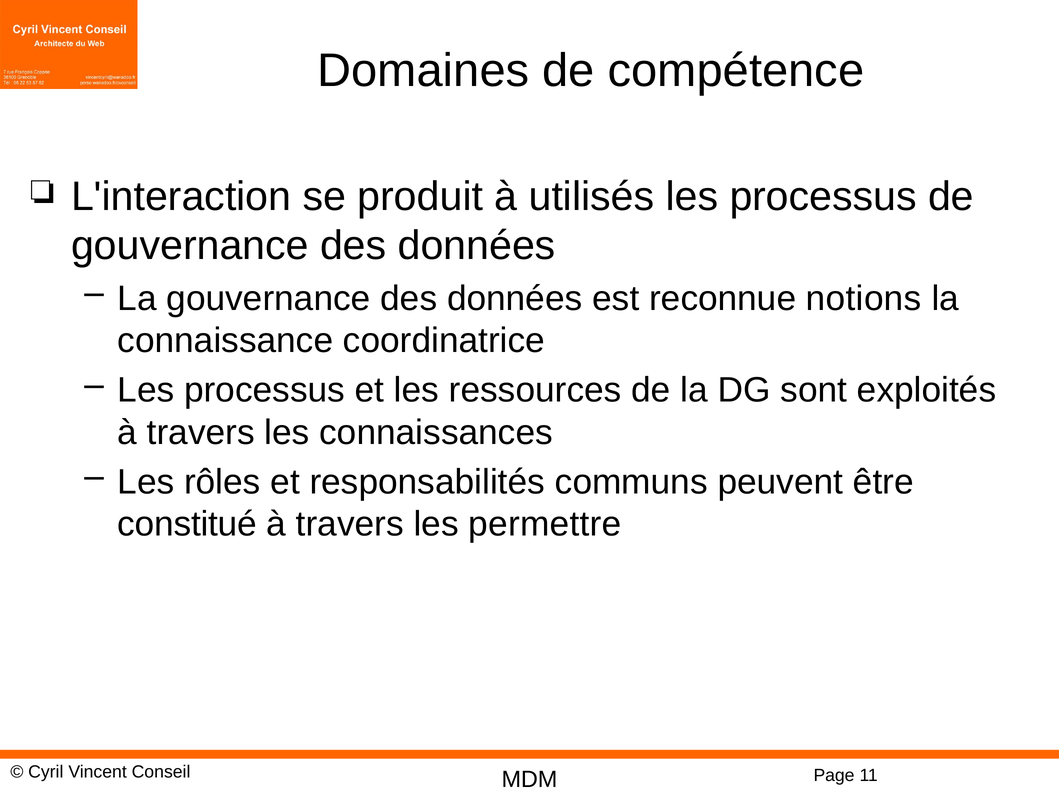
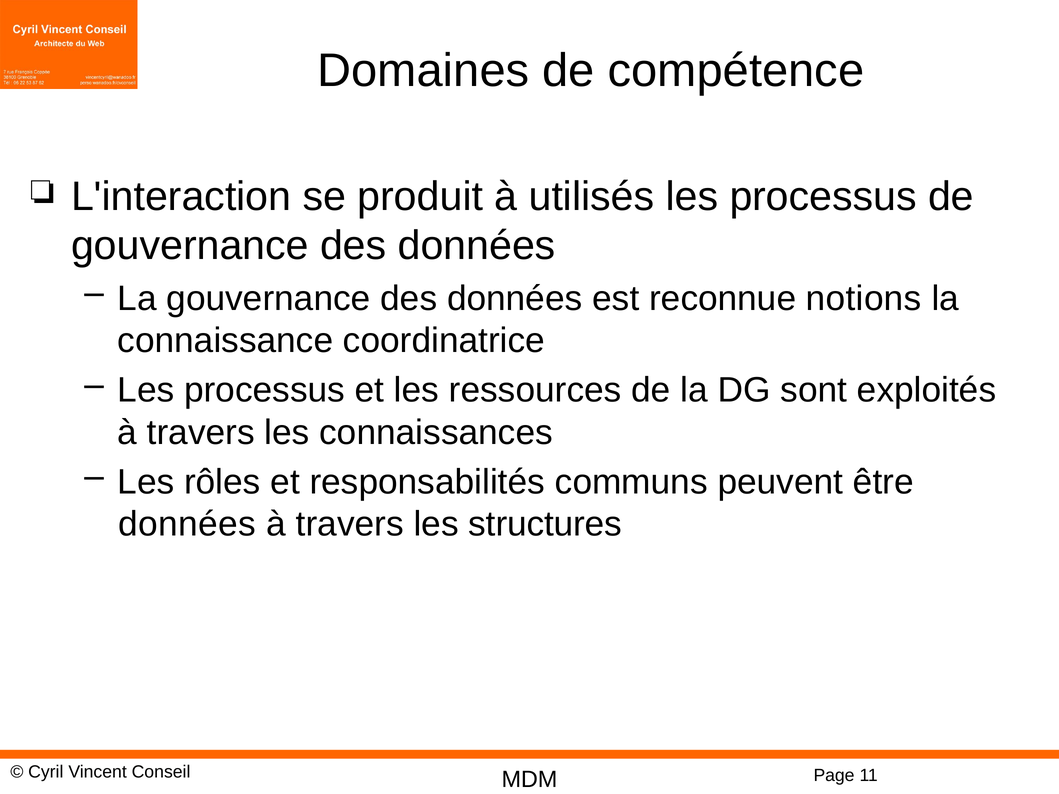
constitué: constitué -> données (187, 524)
permettre: permettre -> structures (545, 524)
